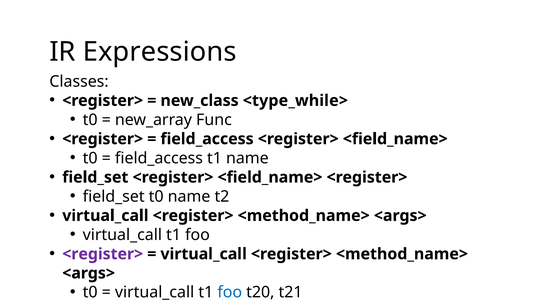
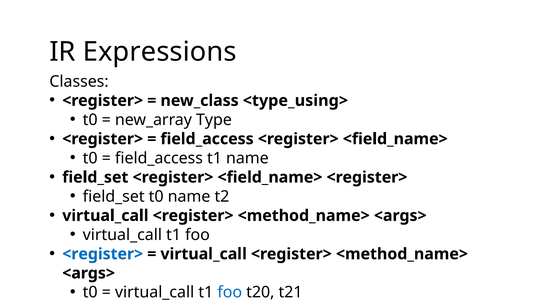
<type_while>: <type_while> -> <type_using> (295, 100)
Func: Func -> Type (214, 120)
<register> colour: purple -> blue (103, 254)
